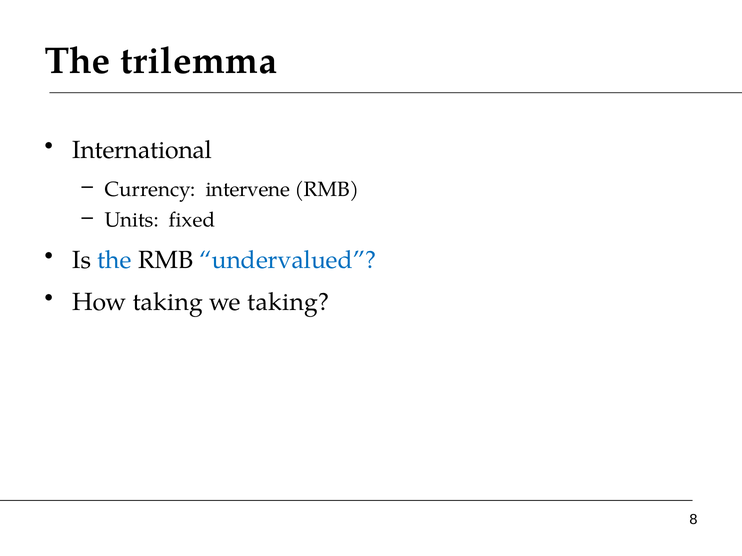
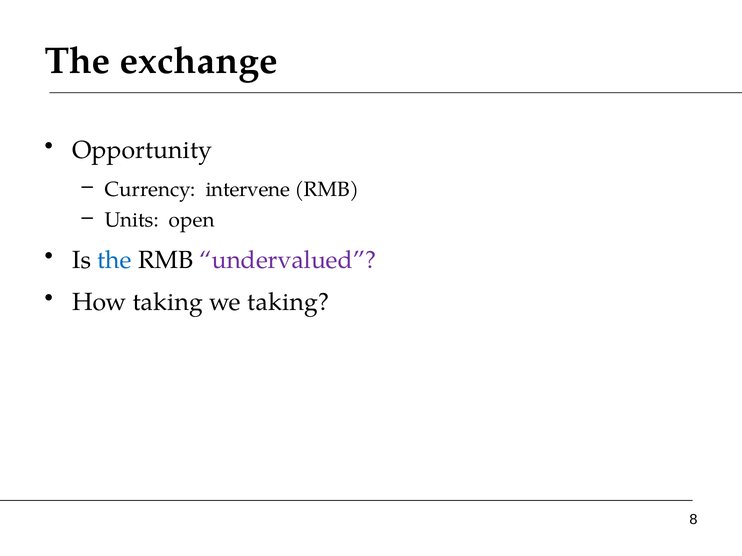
trilemma: trilemma -> exchange (199, 61)
International: International -> Opportunity (142, 150)
fixed: fixed -> open (192, 220)
undervalued colour: blue -> purple (288, 260)
